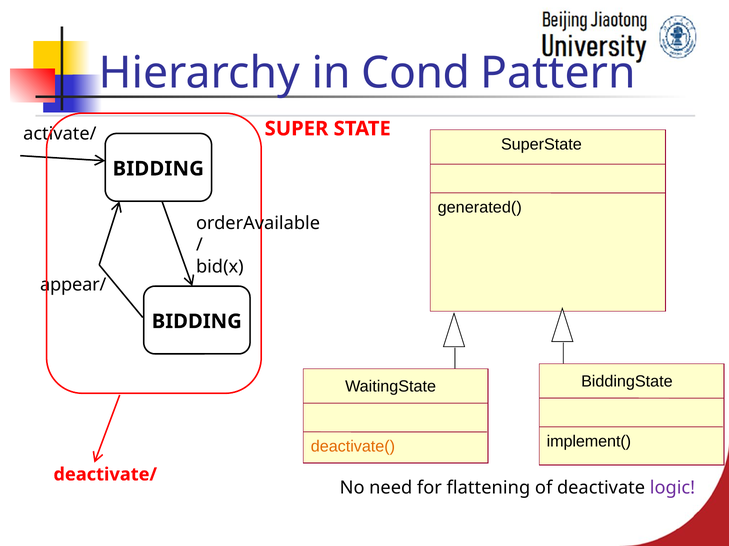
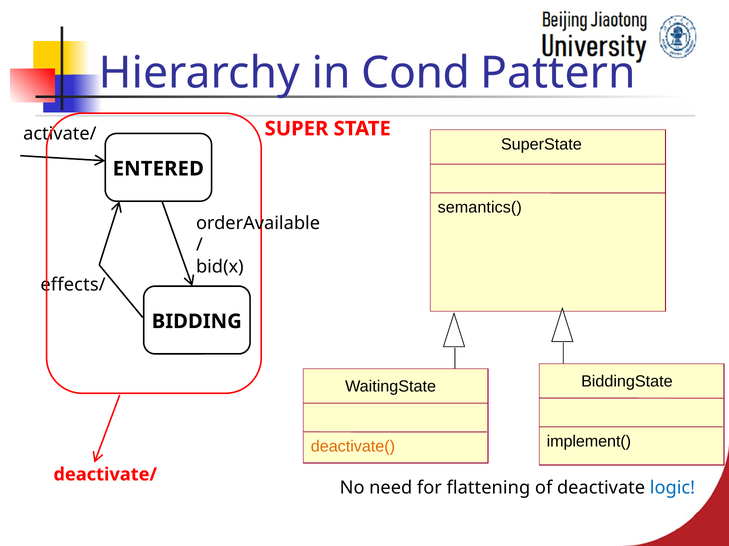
BIDDING: BIDDING -> ENTERED (158, 169)
generated(: generated( -> semantics( (480, 208)
appear/: appear/ -> effects/ (73, 285)
logic colour: purple -> blue (672, 488)
